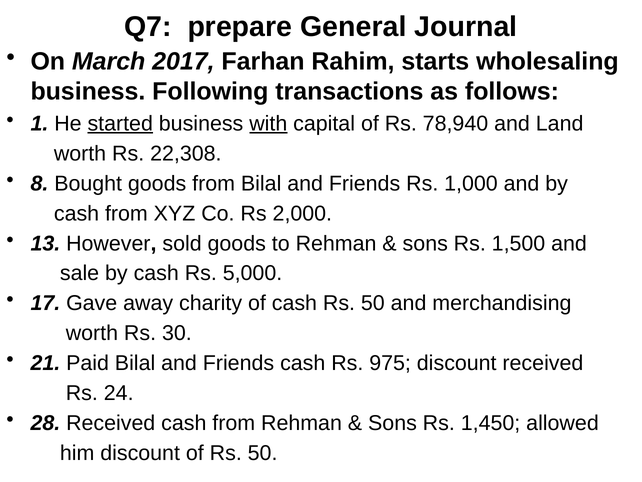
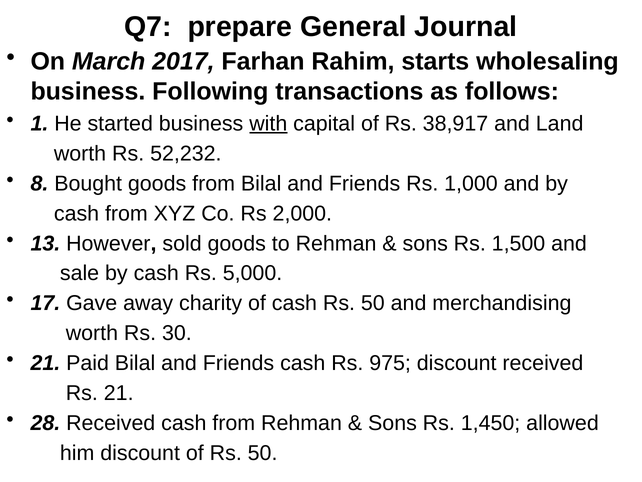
started underline: present -> none (120, 123)
78,940: 78,940 -> 38,917 (455, 123)
22,308: 22,308 -> 52,232 (186, 153)
Rs 24: 24 -> 21 (119, 393)
